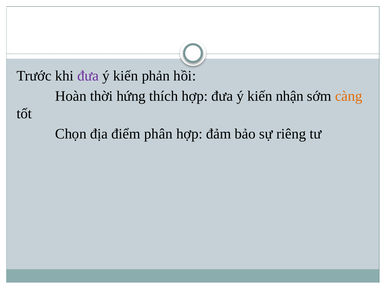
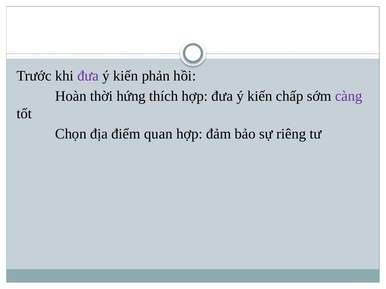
nhận: nhận -> chấp (290, 96)
càng colour: orange -> purple (349, 96)
phân: phân -> quan (158, 134)
